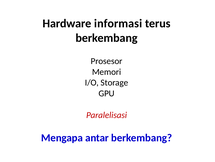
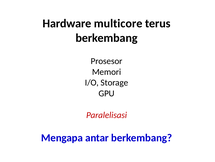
informasi: informasi -> multicore (118, 23)
